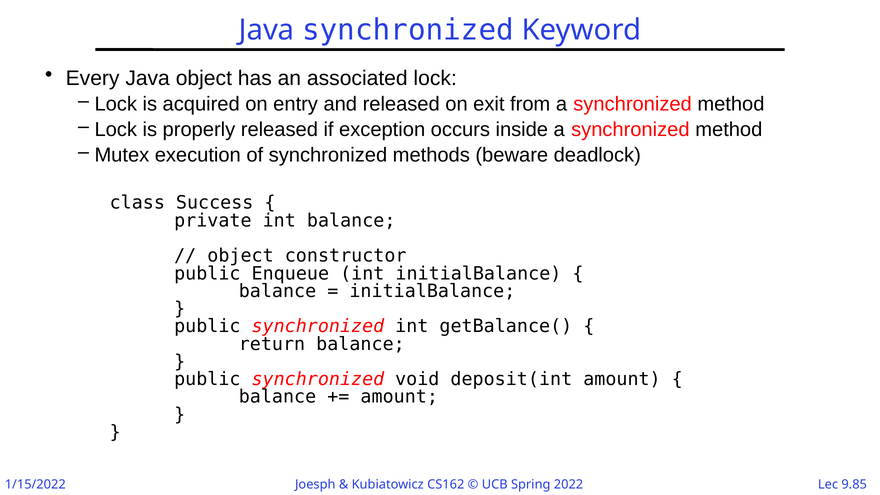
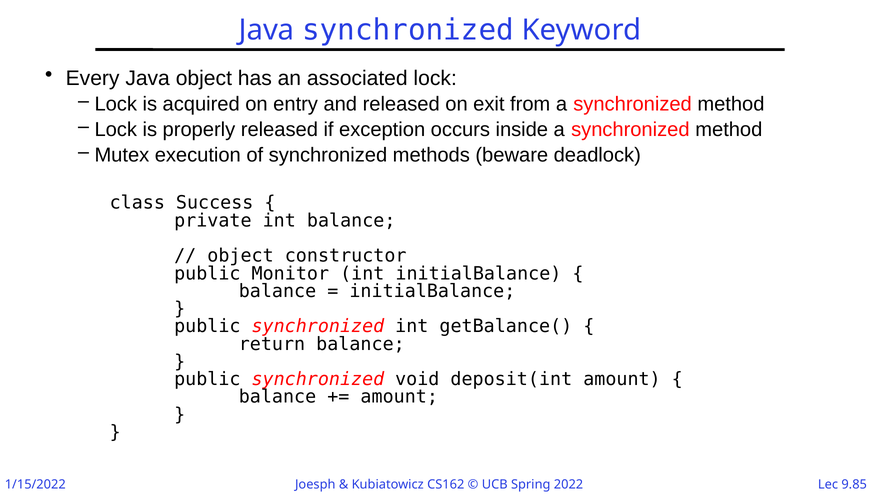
Enqueue: Enqueue -> Monitor (290, 274)
